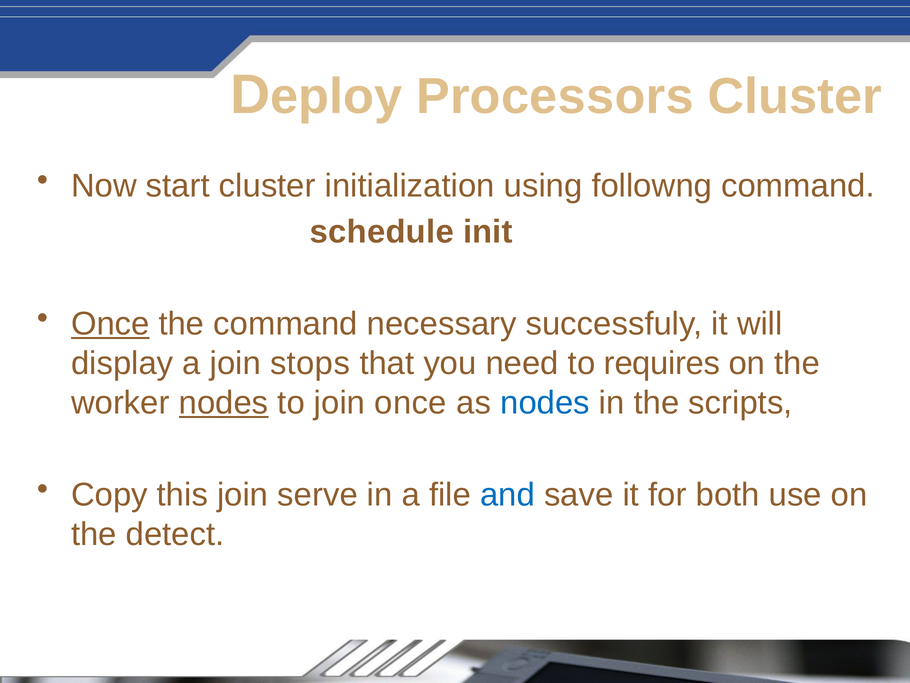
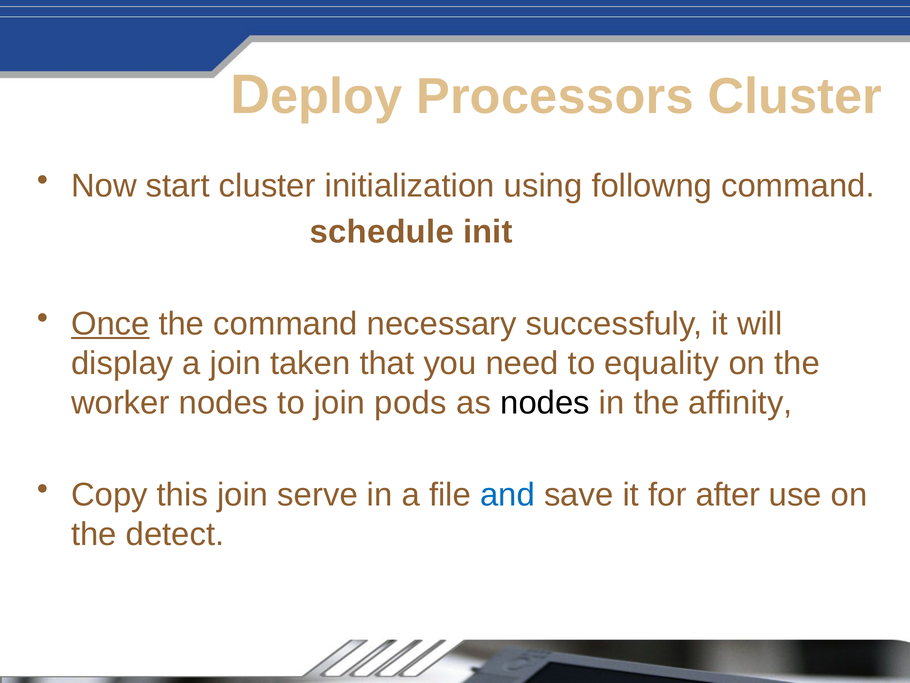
stops: stops -> taken (310, 363)
requires: requires -> equality (662, 363)
nodes underline: present -> none (224, 402)
join once: once -> pods (411, 402)
nodes colour: blue -> black (545, 402)
scripts: scripts -> affinity (741, 402)
both: both -> after (728, 494)
